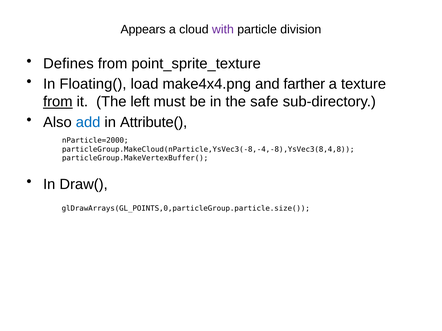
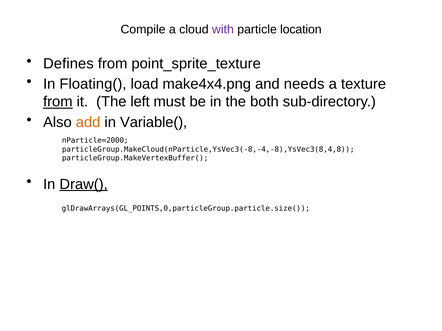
Appears: Appears -> Compile (143, 30)
division: division -> location (301, 30)
farther: farther -> needs (304, 84)
safe: safe -> both (264, 102)
add colour: blue -> orange (88, 123)
Attribute(: Attribute( -> Variable( (154, 123)
Draw( underline: none -> present (84, 184)
